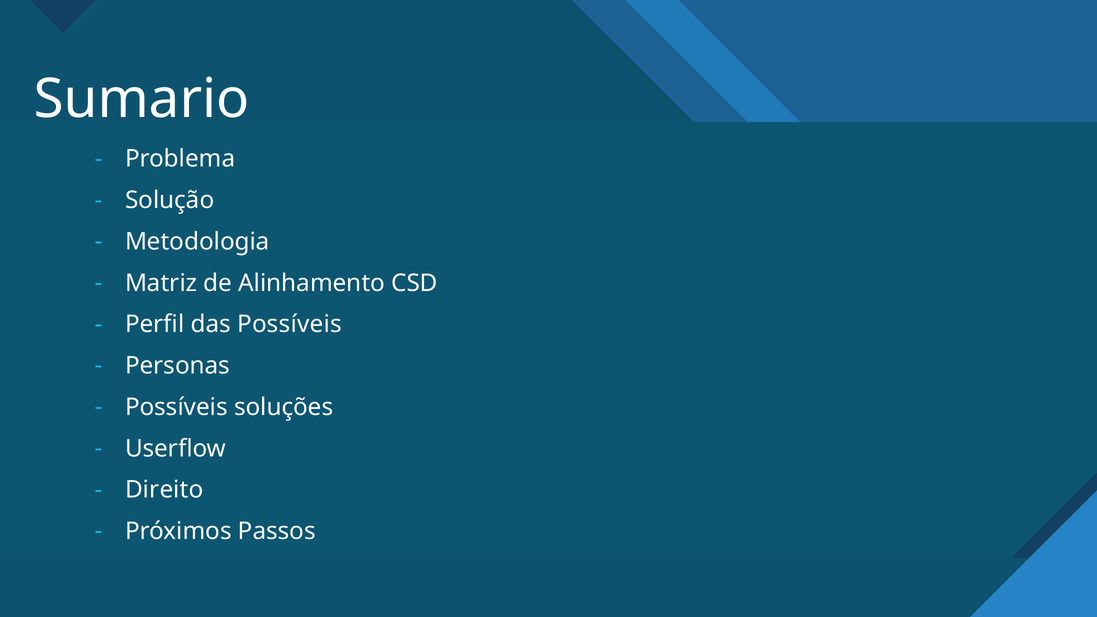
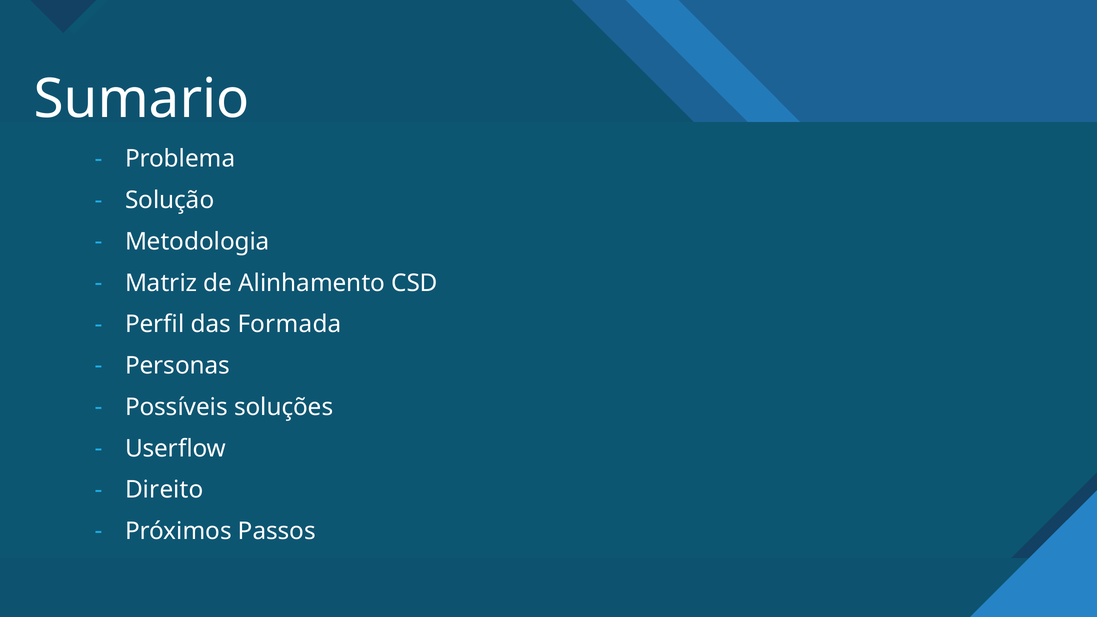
das Possíveis: Possíveis -> Formada (290, 324)
